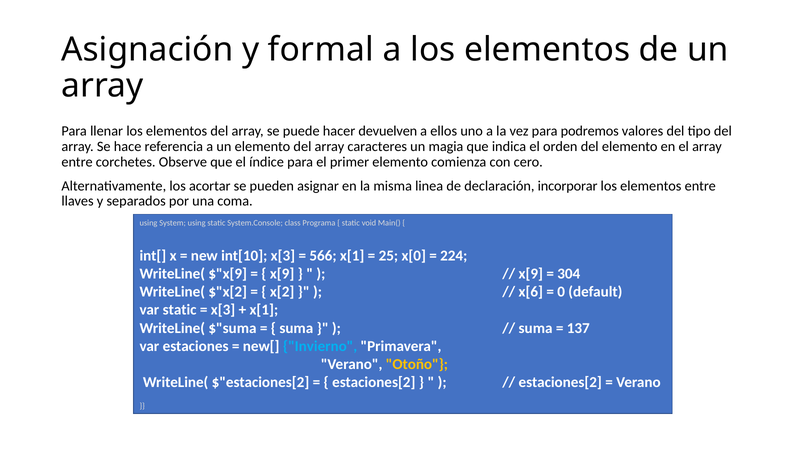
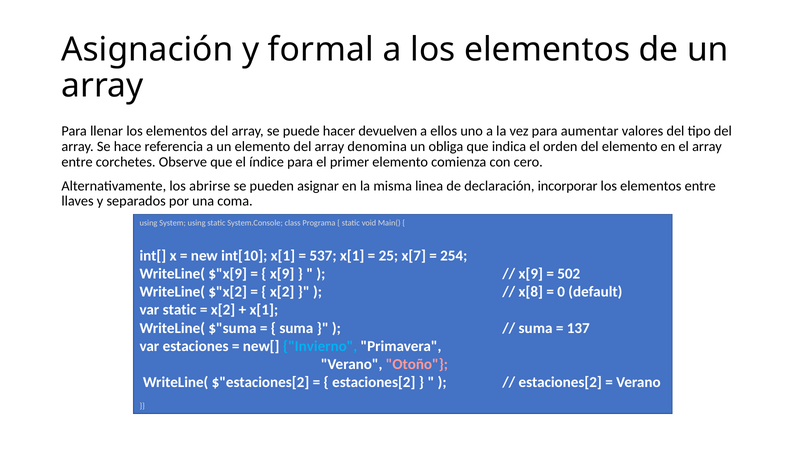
podremos: podremos -> aumentar (590, 131)
caracteres: caracteres -> denomina (377, 147)
magia: magia -> obliga (446, 147)
acortar: acortar -> abrirse (210, 186)
int[10 x[3: x[3 -> x[1 (283, 256)
566: 566 -> 537 (323, 256)
x[0: x[0 -> x[7 (414, 256)
224: 224 -> 254 (454, 256)
304: 304 -> 502 (569, 274)
x[6: x[6 -> x[8 (531, 292)
x[3: x[3 -> x[2 (223, 310)
Otoño colour: yellow -> pink (417, 365)
